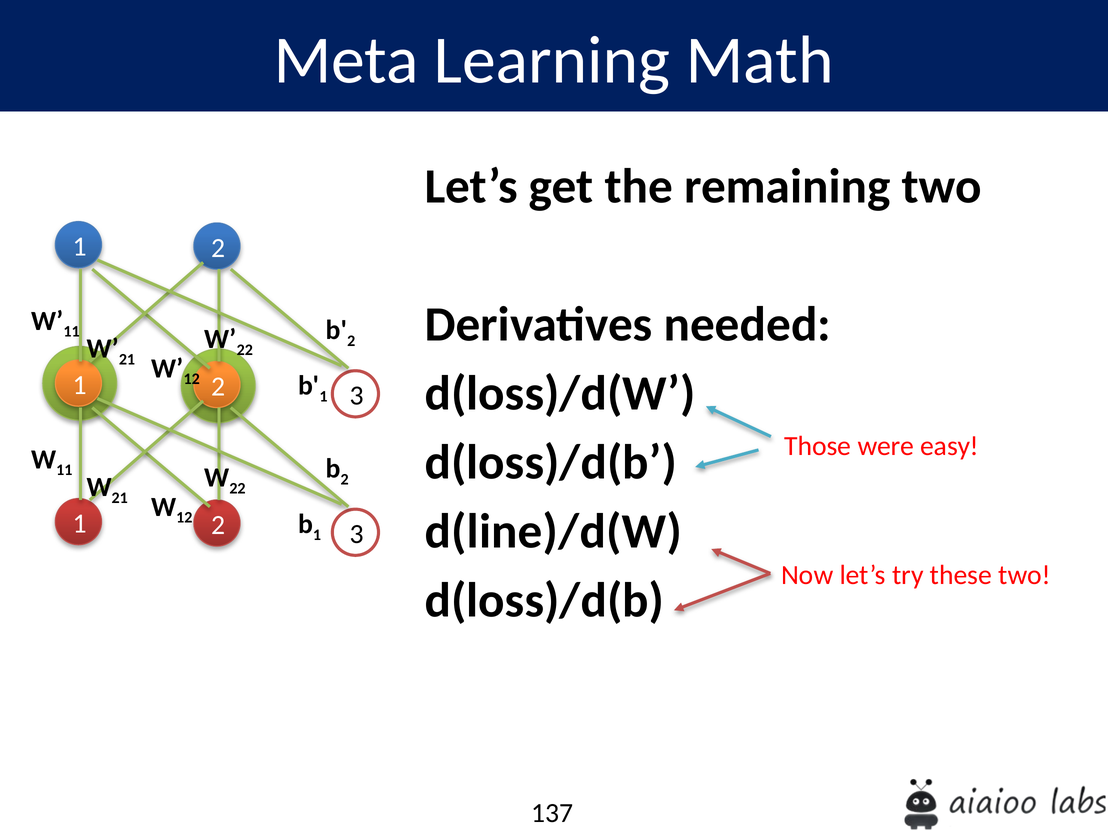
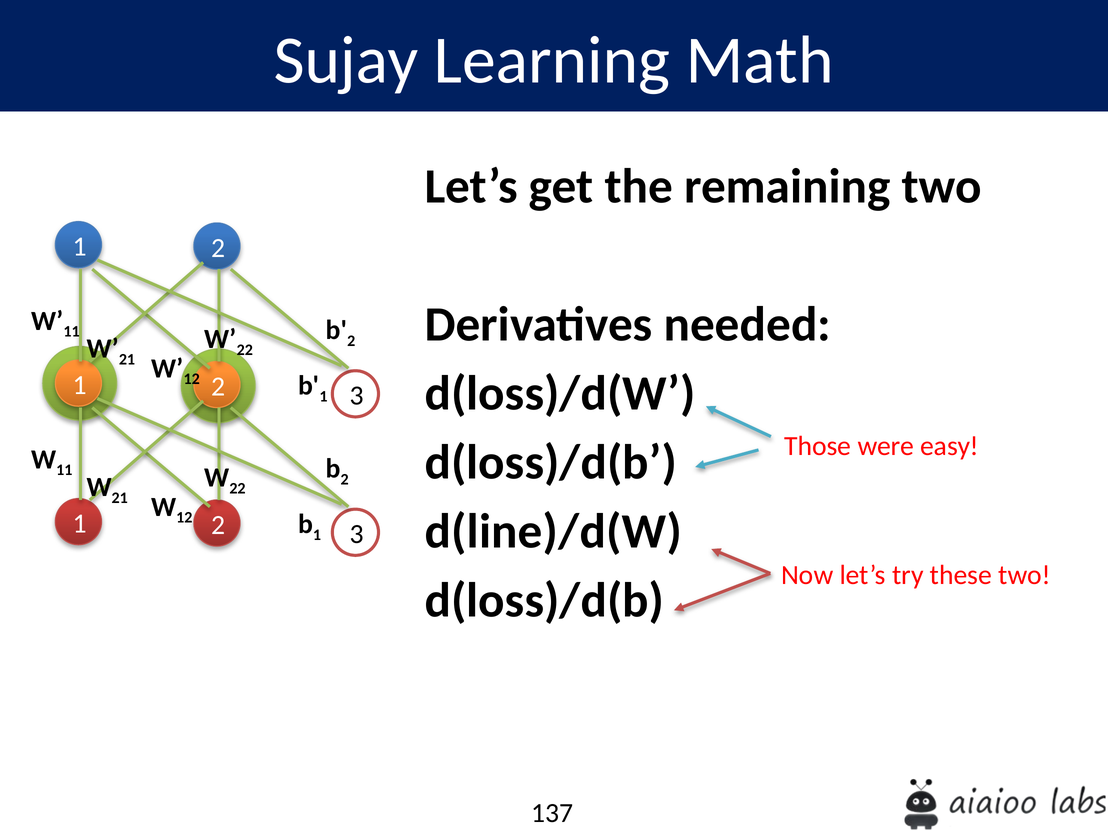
Meta: Meta -> Sujay (346, 60)
